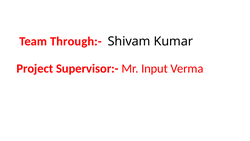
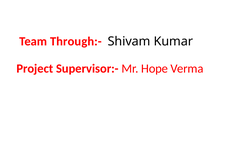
Input: Input -> Hope (155, 68)
